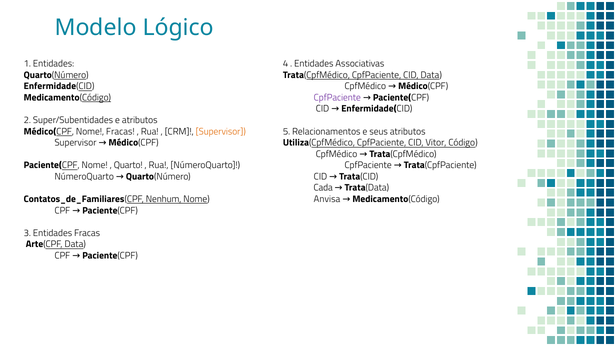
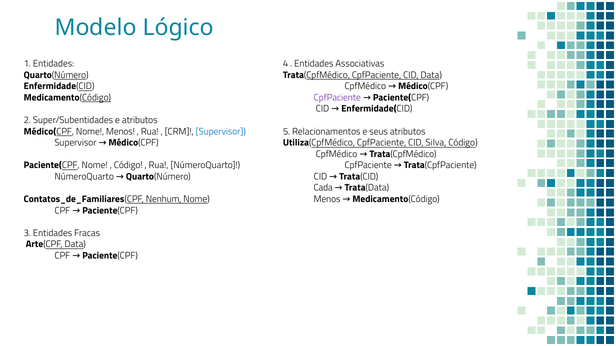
Nome Fracas: Fracas -> Menos (121, 132)
Supervisor colour: orange -> blue (221, 132)
Vitor: Vitor -> Silva (436, 143)
Quarto: Quarto -> Código (128, 166)
Anvisa: Anvisa -> Menos (327, 199)
